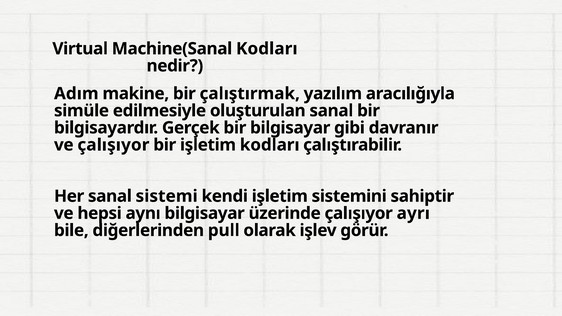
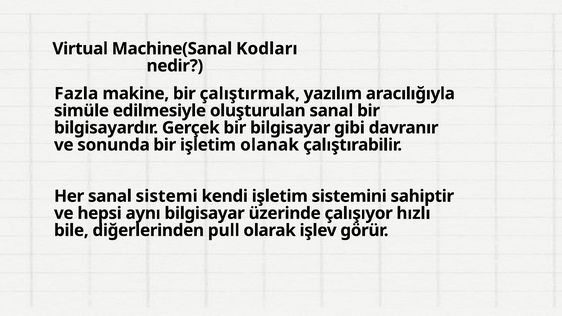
Adım: Adım -> Fazla (76, 94)
ve çalışıyor: çalışıyor -> sonunda (114, 145)
işletim kodları: kodları -> olanak (270, 145)
ayrı: ayrı -> hızlı (413, 213)
